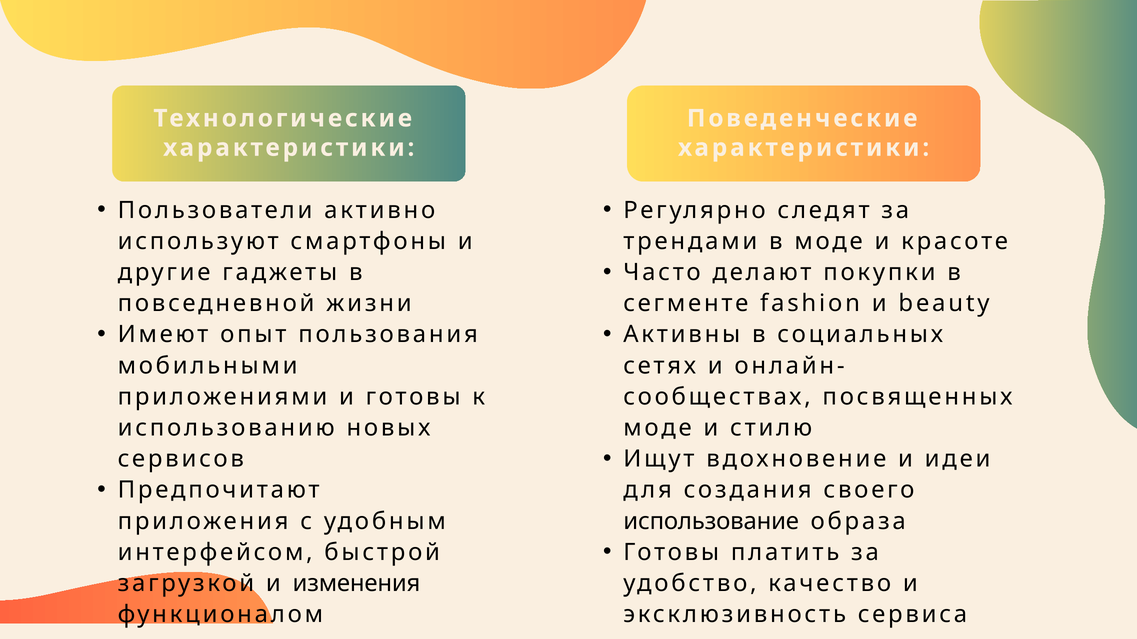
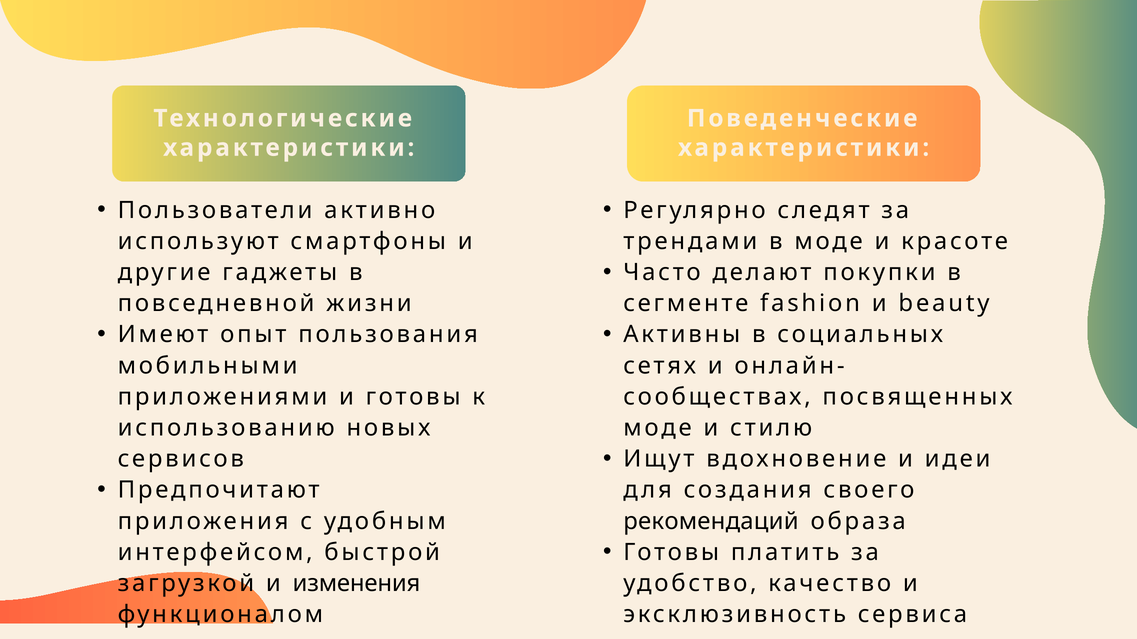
использование: использование -> рекомендаций (711, 522)
